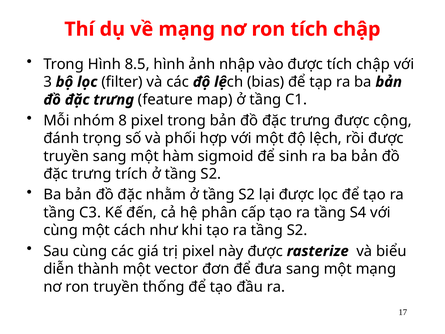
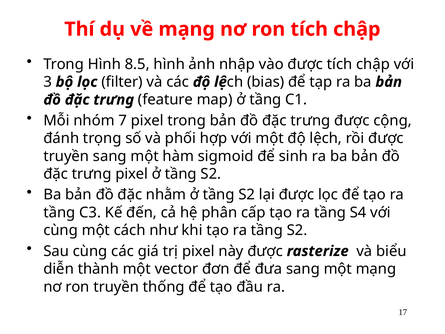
8: 8 -> 7 (123, 120)
trưng trích: trích -> pixel (132, 174)
